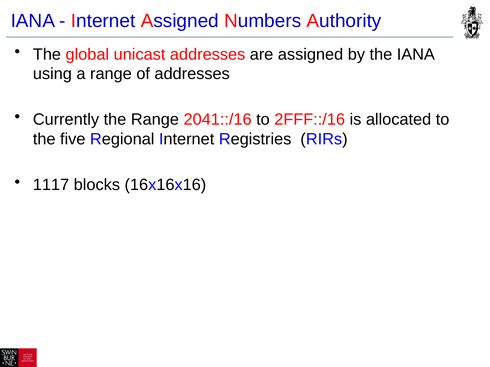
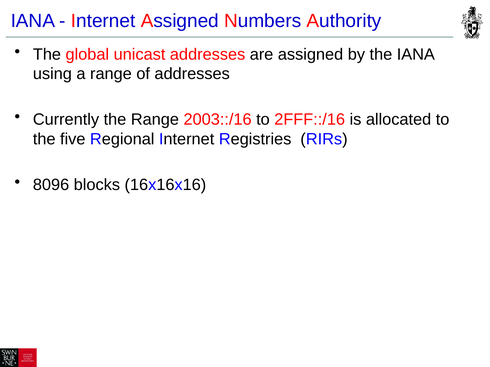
2041::/16: 2041::/16 -> 2003::/16 (218, 120)
1117: 1117 -> 8096 (51, 185)
